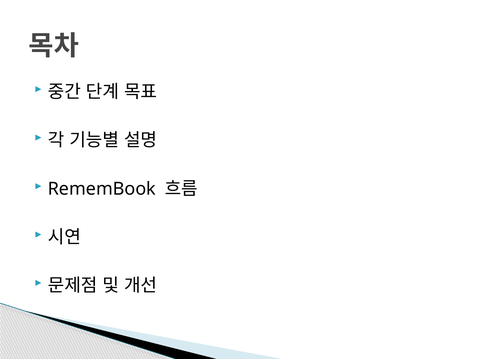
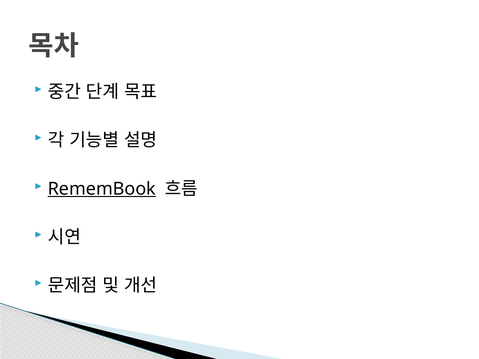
RememBook underline: none -> present (102, 189)
